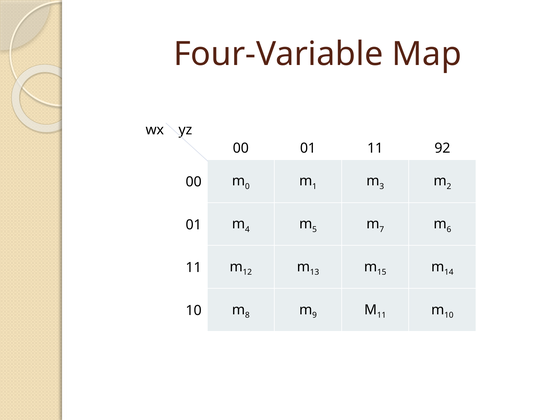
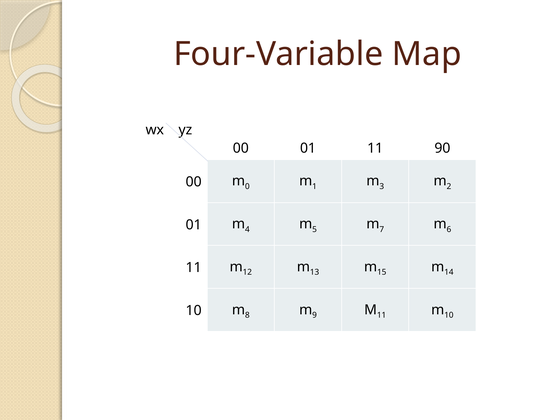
92: 92 -> 90 (442, 148)
